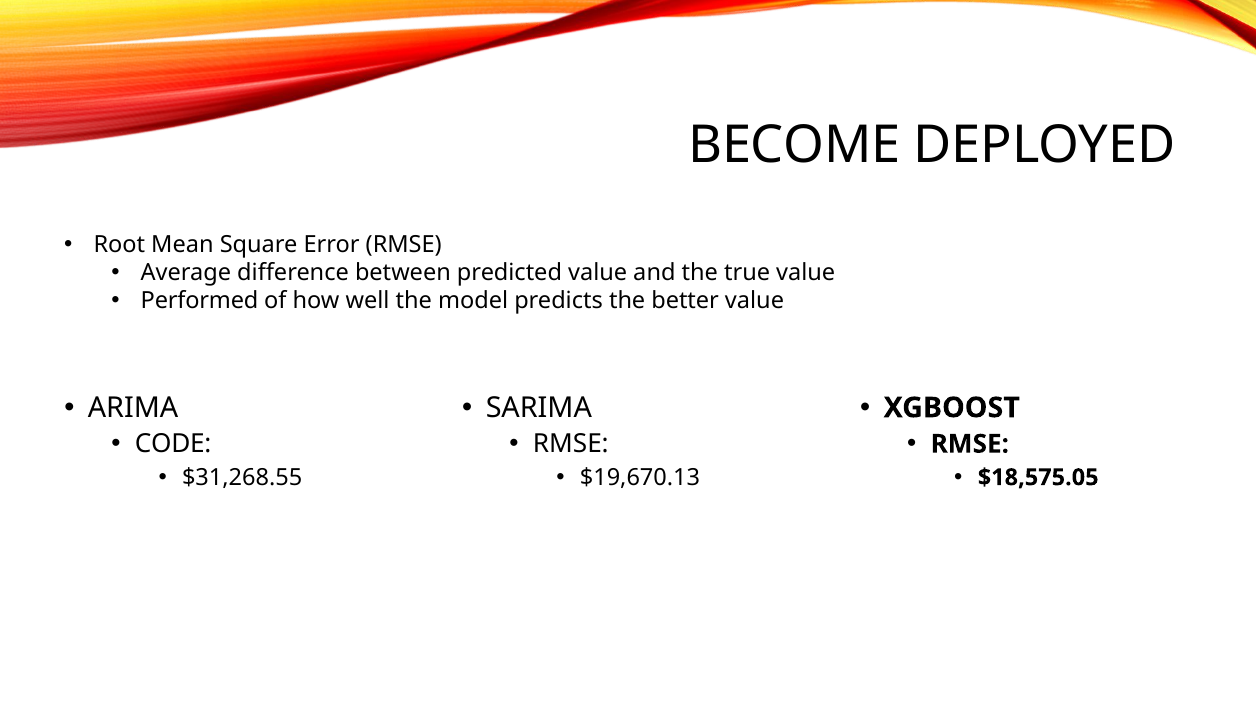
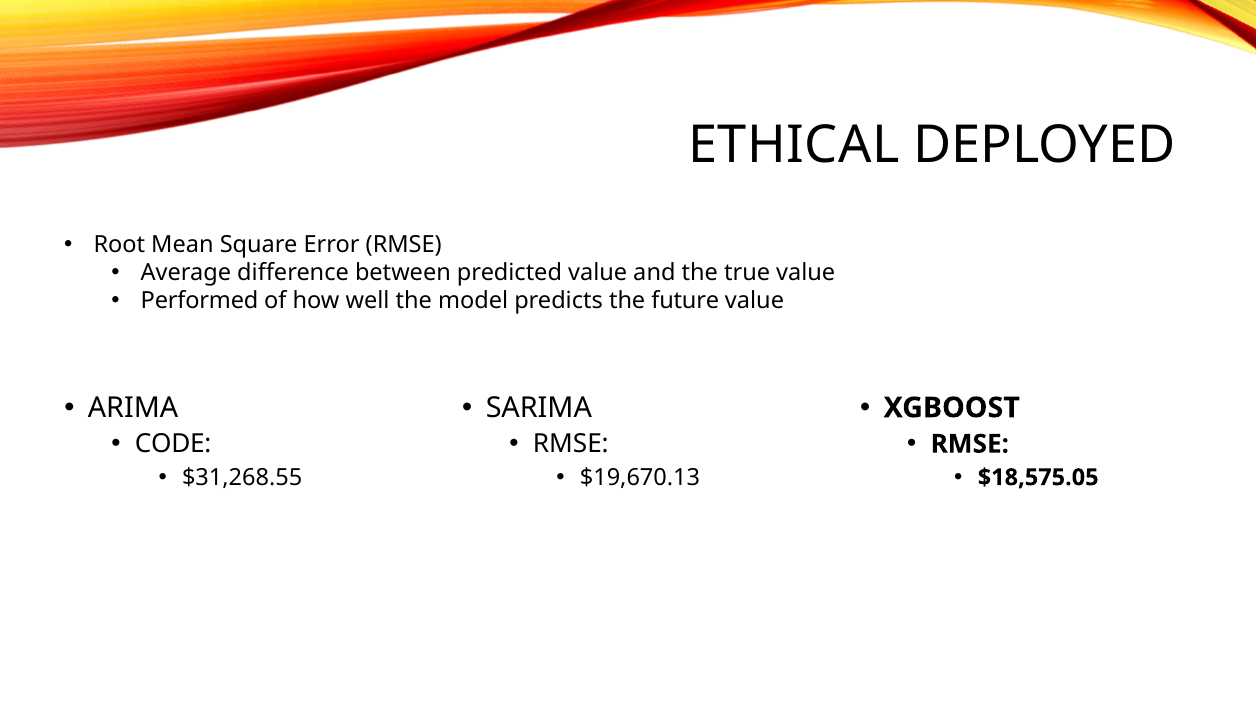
BECOME: BECOME -> ETHICAL (794, 145)
better: better -> future (685, 301)
